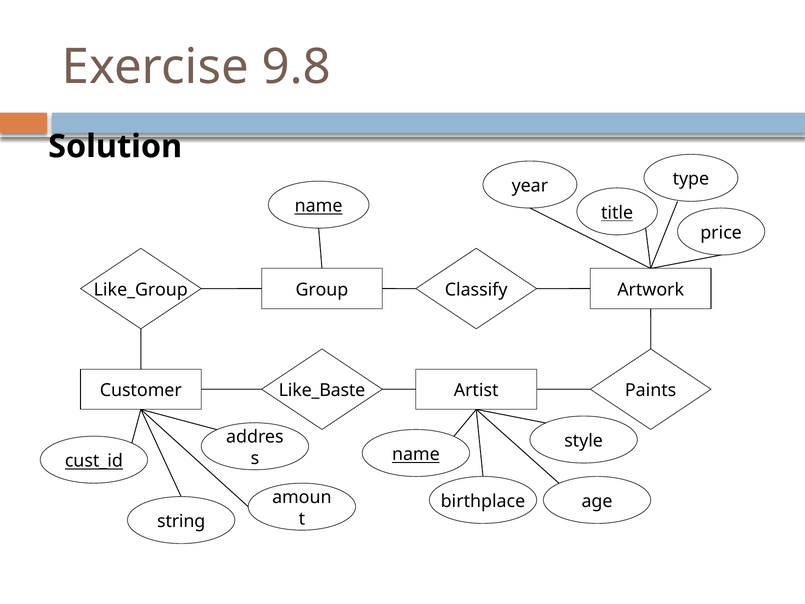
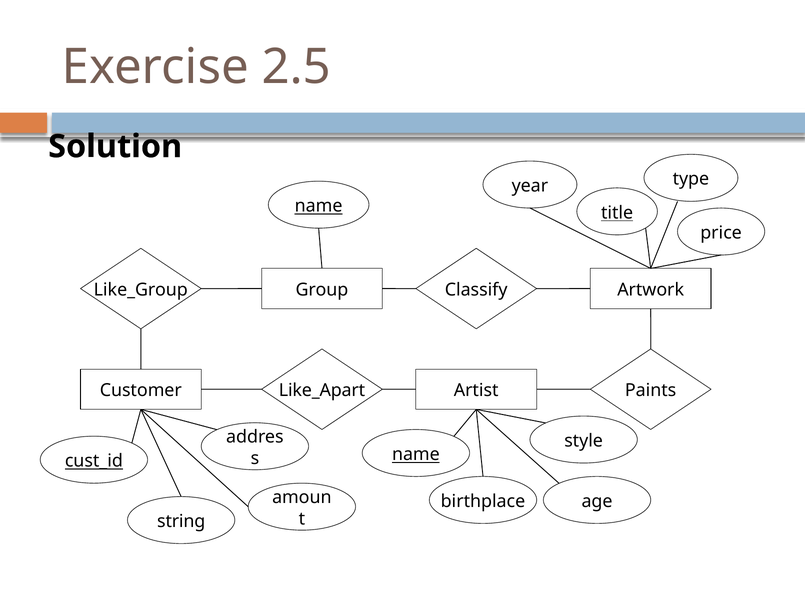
9.8: 9.8 -> 2.5 (296, 67)
Like_Baste: Like_Baste -> Like_Apart (322, 390)
